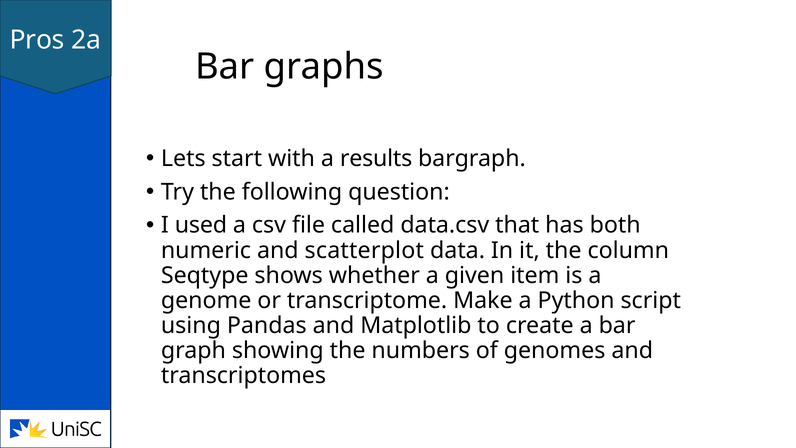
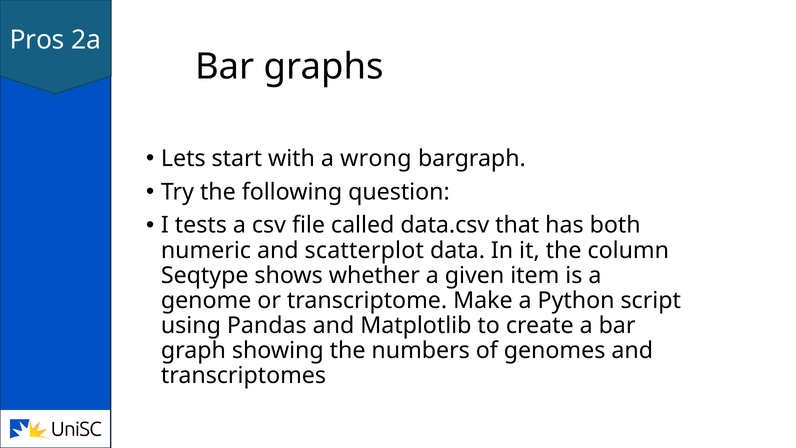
results: results -> wrong (376, 159)
used: used -> tests (201, 225)
